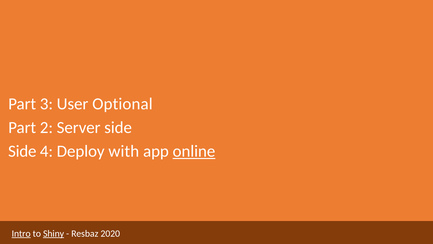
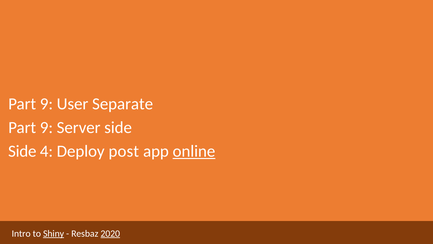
3: 3 -> 9 (46, 104)
Optional: Optional -> Separate (123, 104)
2: 2 -> 9 (46, 127)
with: with -> post (124, 151)
Intro underline: present -> none (21, 233)
2020 underline: none -> present (110, 233)
